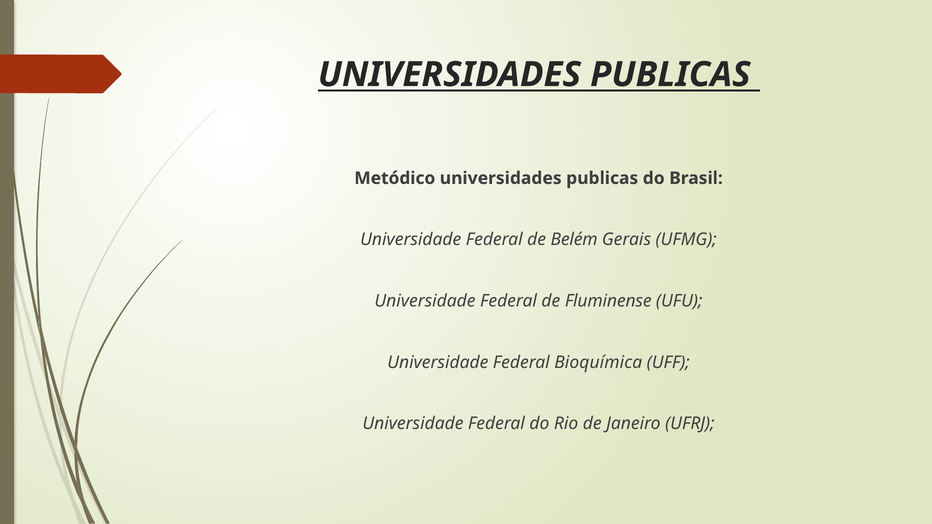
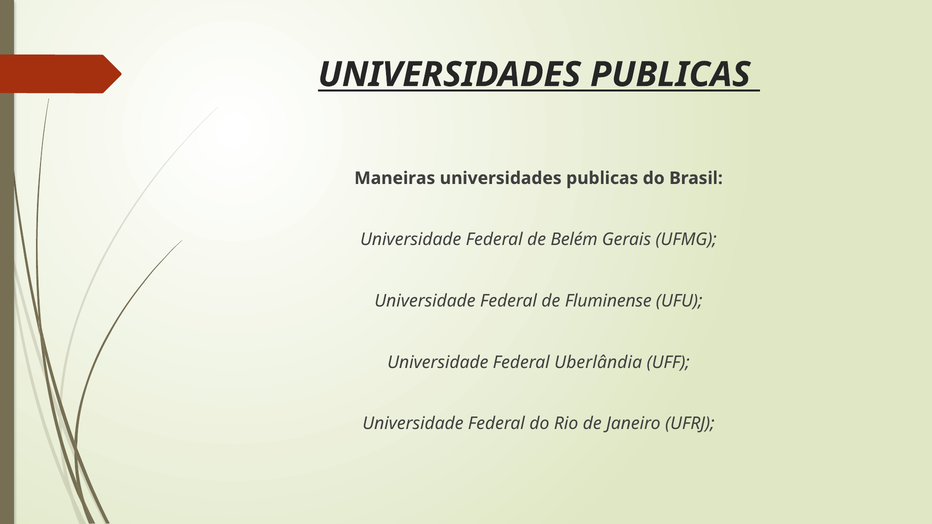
Metódico: Metódico -> Maneiras (395, 178)
Bioquímica: Bioquímica -> Uberlândia (598, 362)
